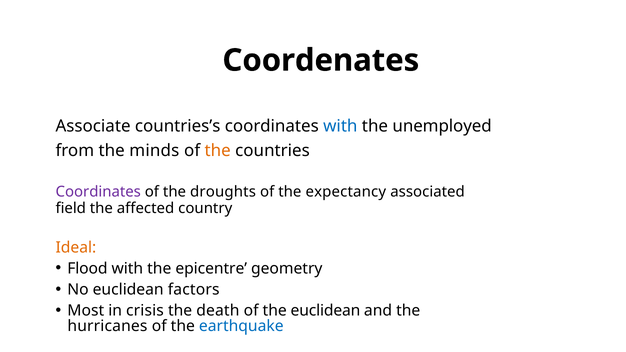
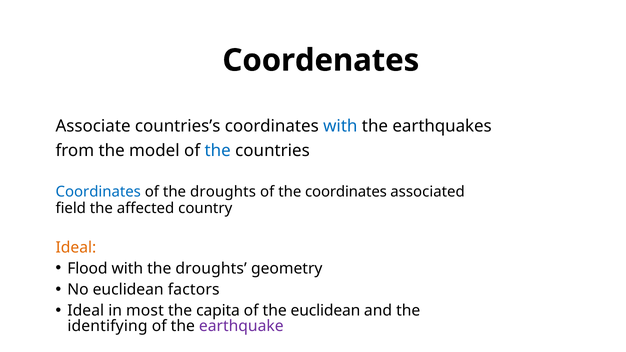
unemployed: unemployed -> earthquakes (442, 126)
minds: minds -> model (154, 151)
the colour: orange -> blue (218, 151)
Coordinates colour: purple -> blue (98, 192)
the expectancy: expectancy -> coordinates (346, 192)
with the epicentre: epicentre -> droughts (211, 269)
Most: Most -> Ideal (86, 311)
crisis: crisis -> most (145, 311)
death: death -> capita (218, 311)
hurricanes: hurricanes -> identifying (107, 326)
earthquake colour: blue -> purple (241, 326)
